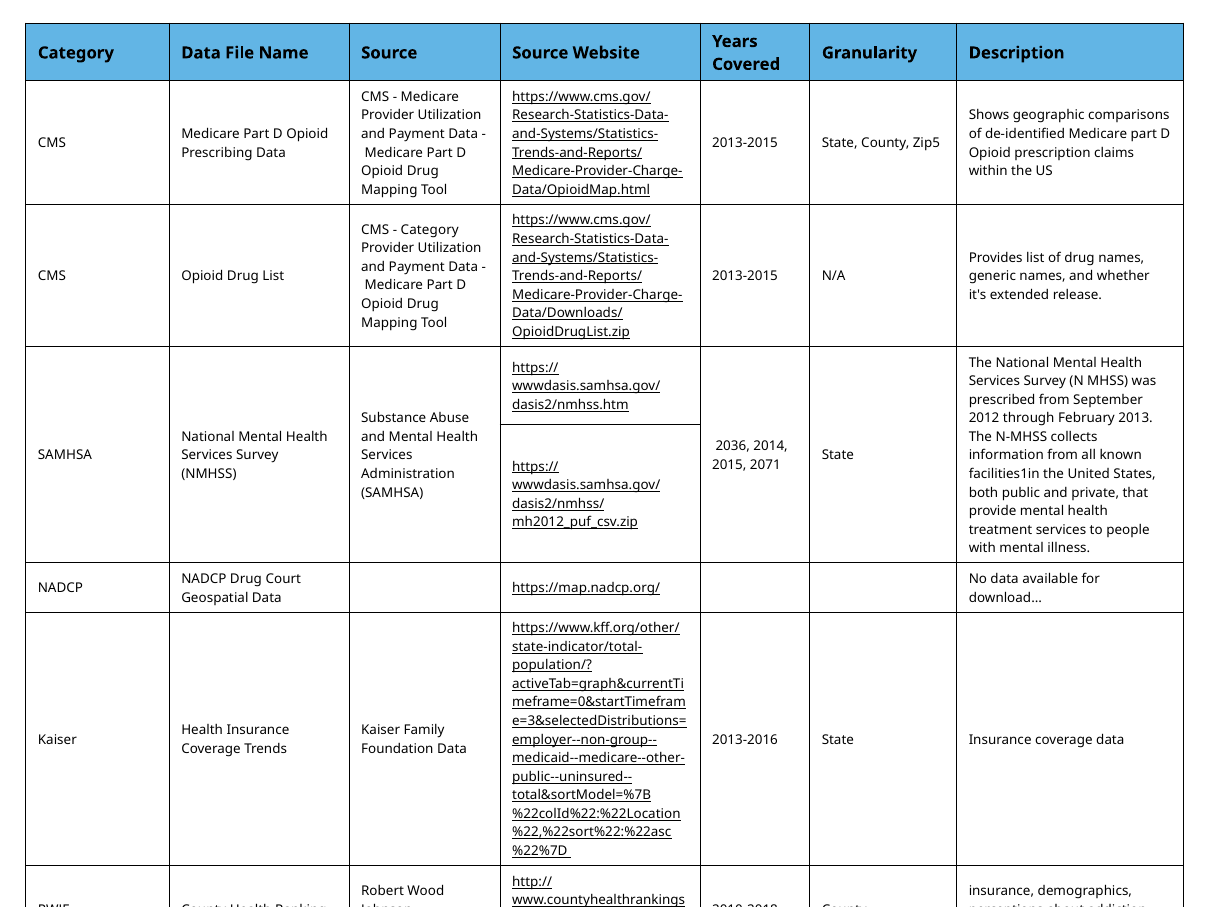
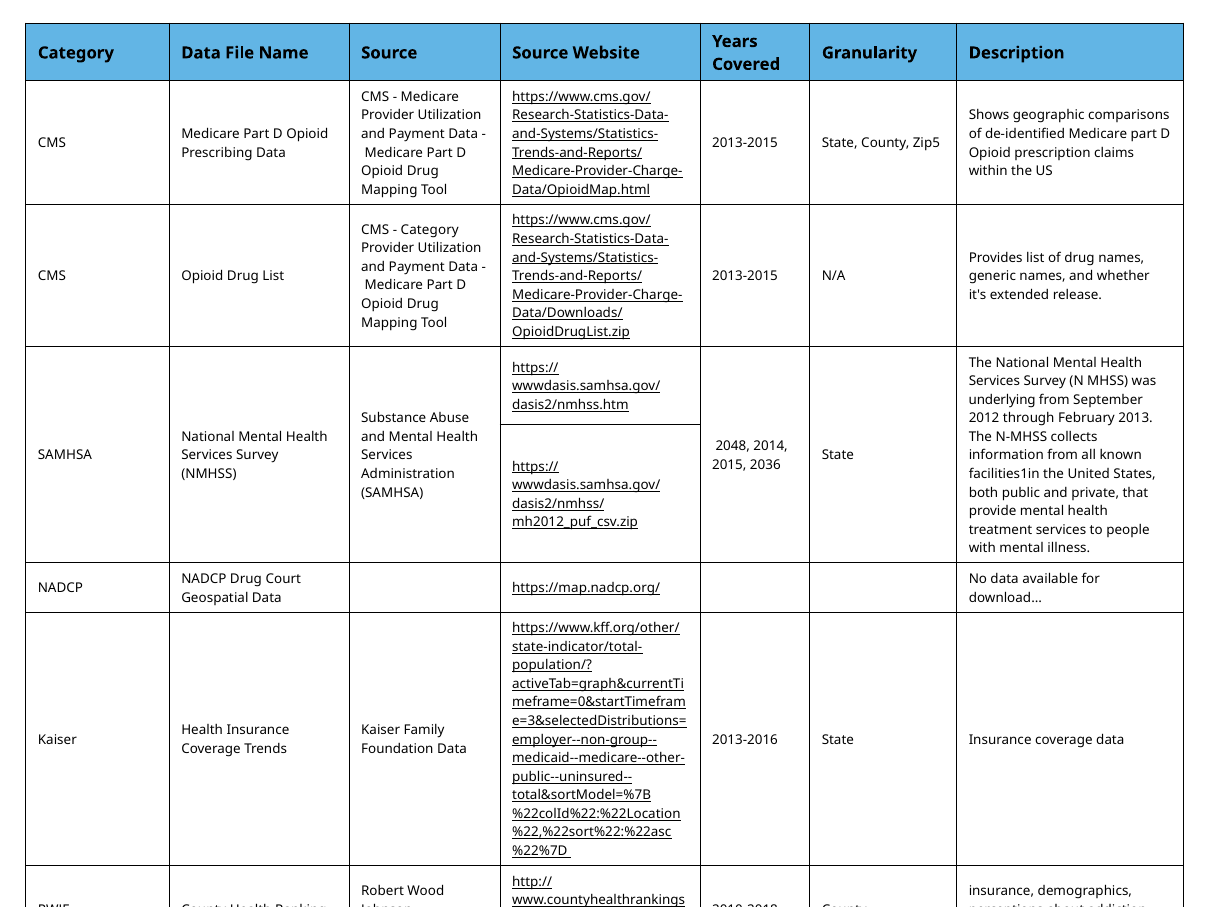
prescribed: prescribed -> underlying (1002, 400)
2036: 2036 -> 2048 (733, 446)
2071: 2071 -> 2036 (765, 465)
